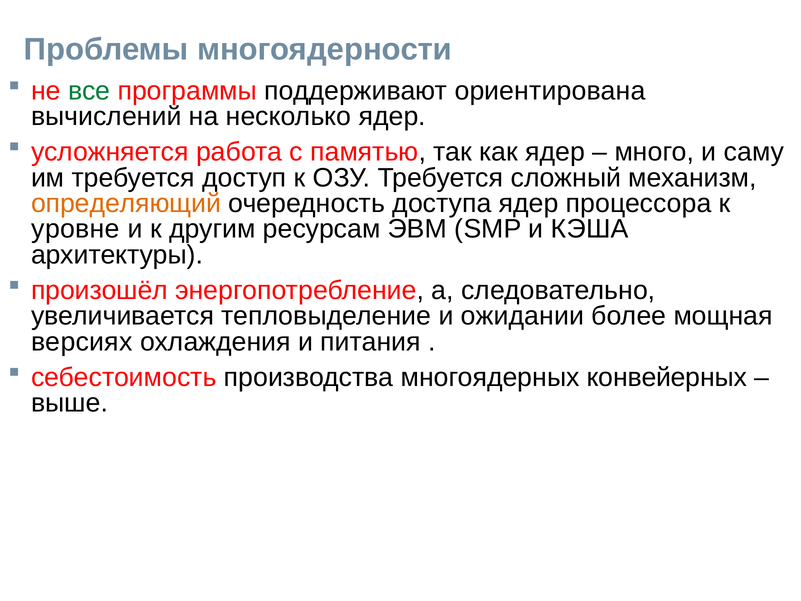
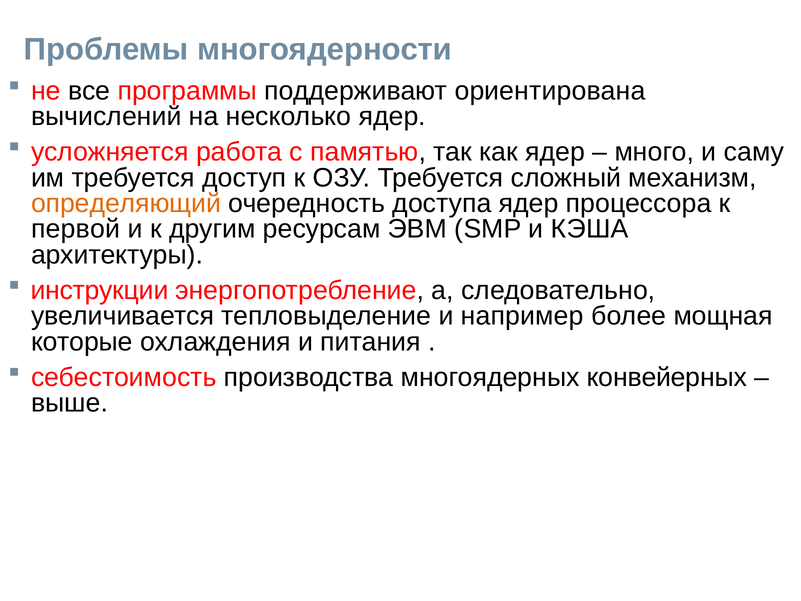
все colour: green -> black (89, 91)
уровне: уровне -> первой (76, 229)
произошёл: произошёл -> инструкции (100, 290)
ожидании: ожидании -> например (522, 316)
версиях: версиях -> которые (82, 342)
